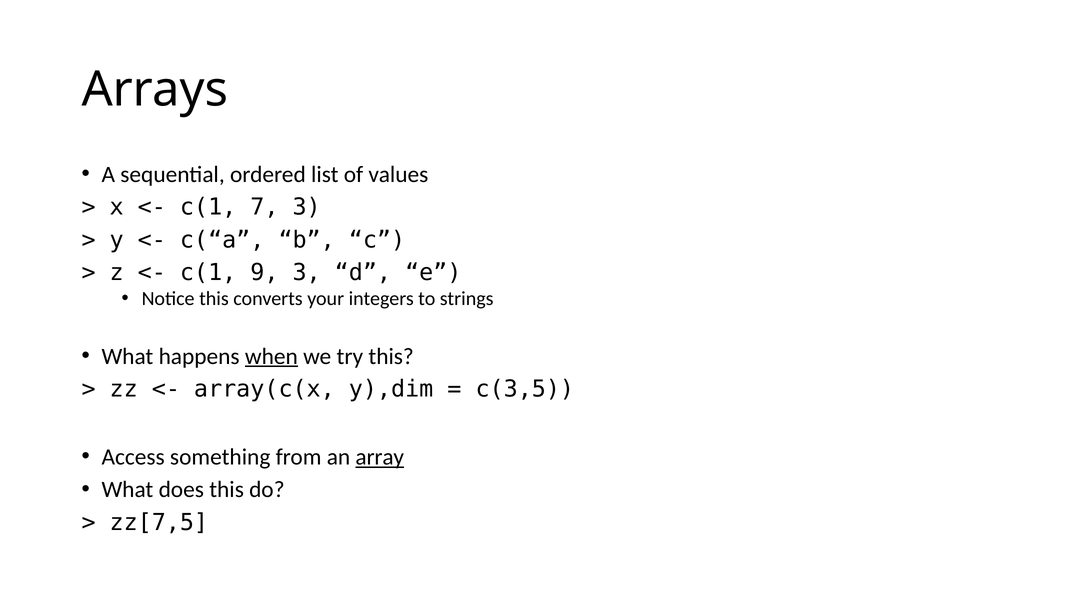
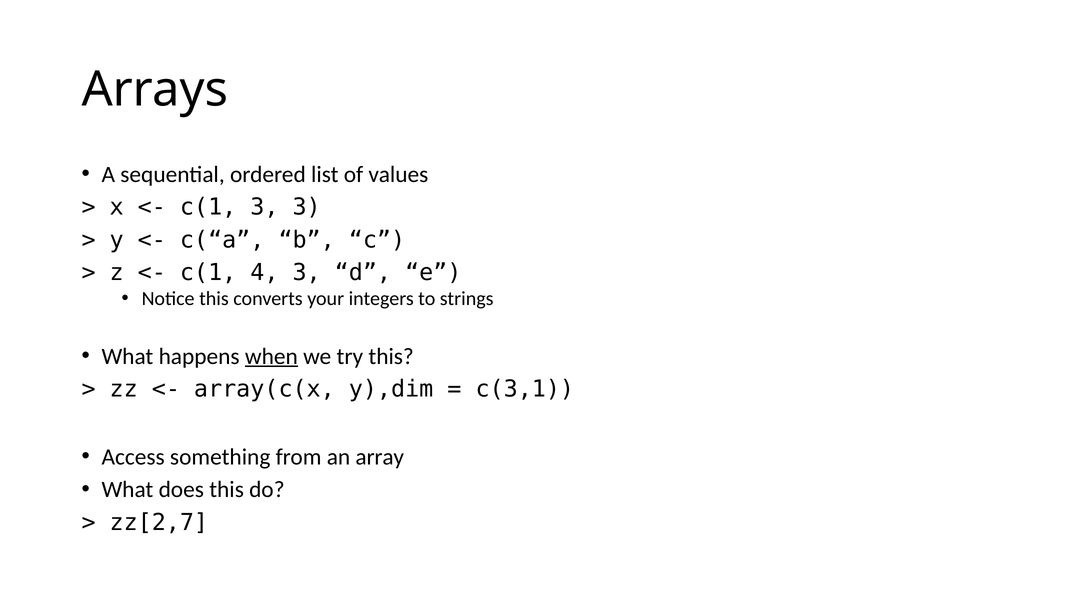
c(1 7: 7 -> 3 (264, 207)
9: 9 -> 4 (264, 273)
c(3,5: c(3,5 -> c(3,1 (525, 389)
array underline: present -> none (380, 457)
zz[7,5: zz[7,5 -> zz[2,7 (159, 523)
